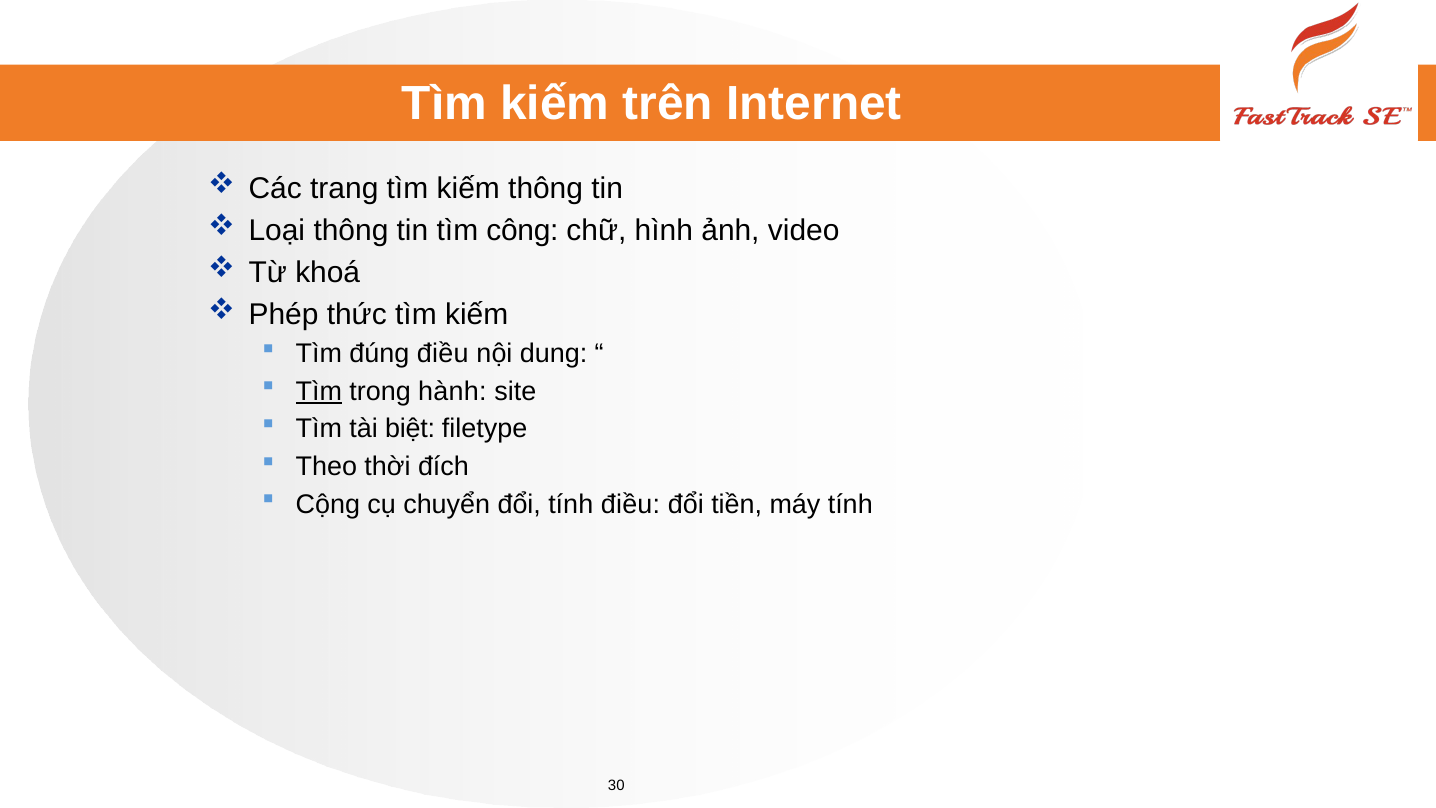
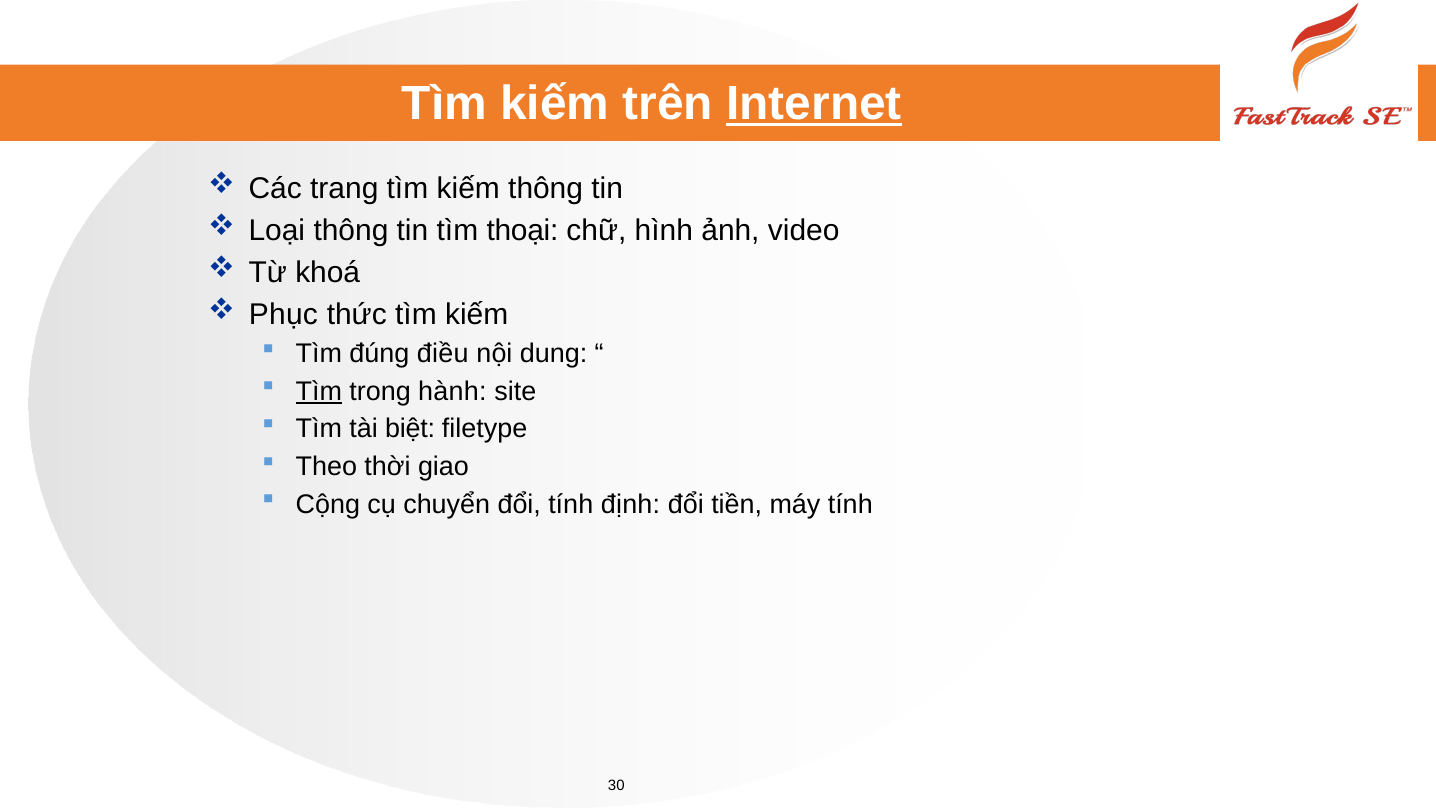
Internet underline: none -> present (814, 104)
công: công -> thoại (522, 230)
Phép: Phép -> Phục (283, 314)
đích: đích -> giao (443, 467)
tính điều: điều -> định (630, 504)
